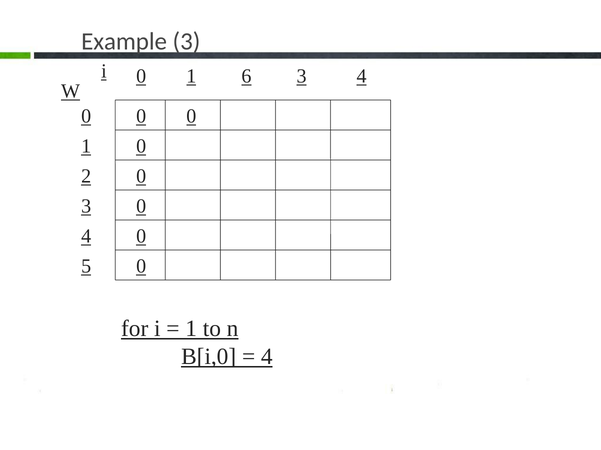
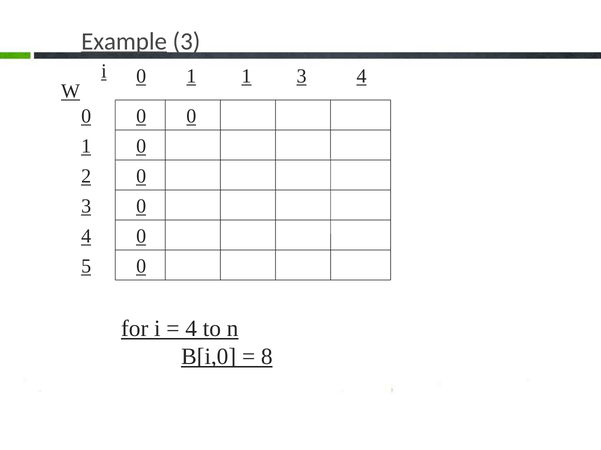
Example underline: none -> present (124, 42)
1 6: 6 -> 1 (246, 76)
1: 1 -> 4 (191, 329)
4: 4 -> 8 (267, 357)
